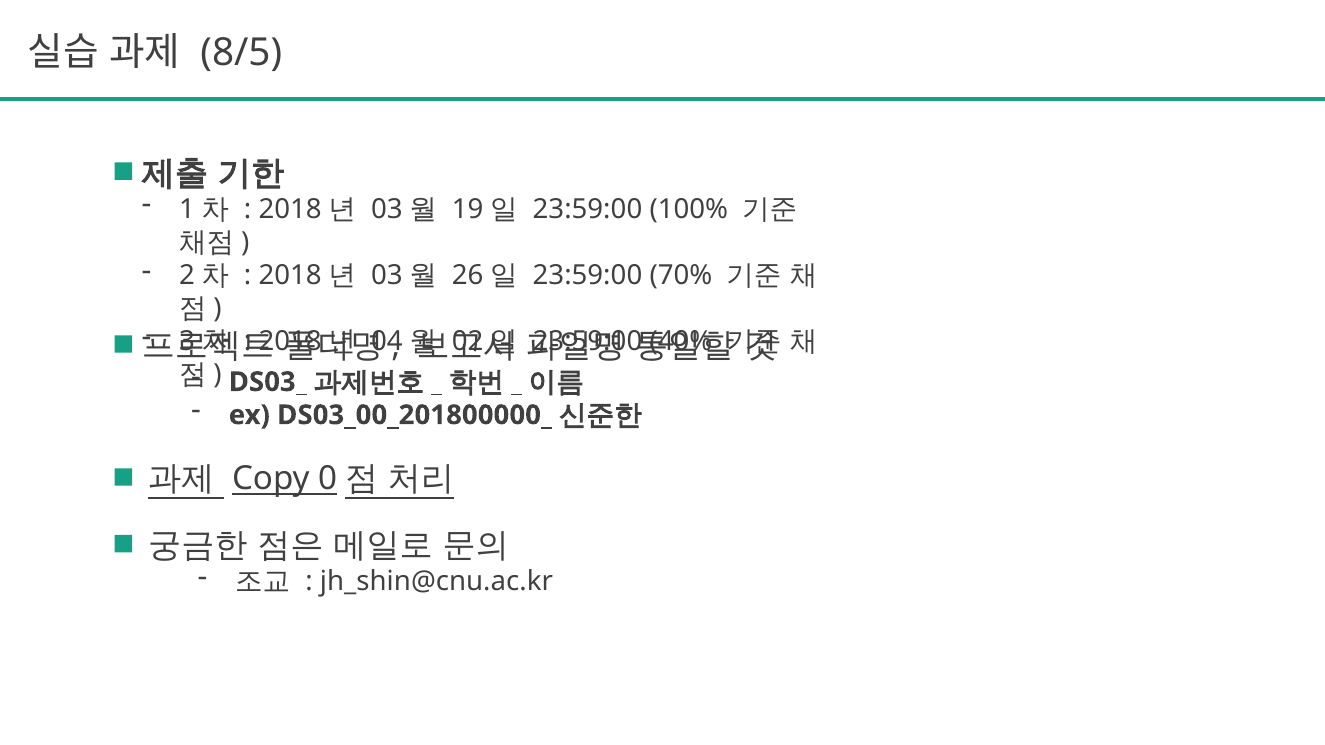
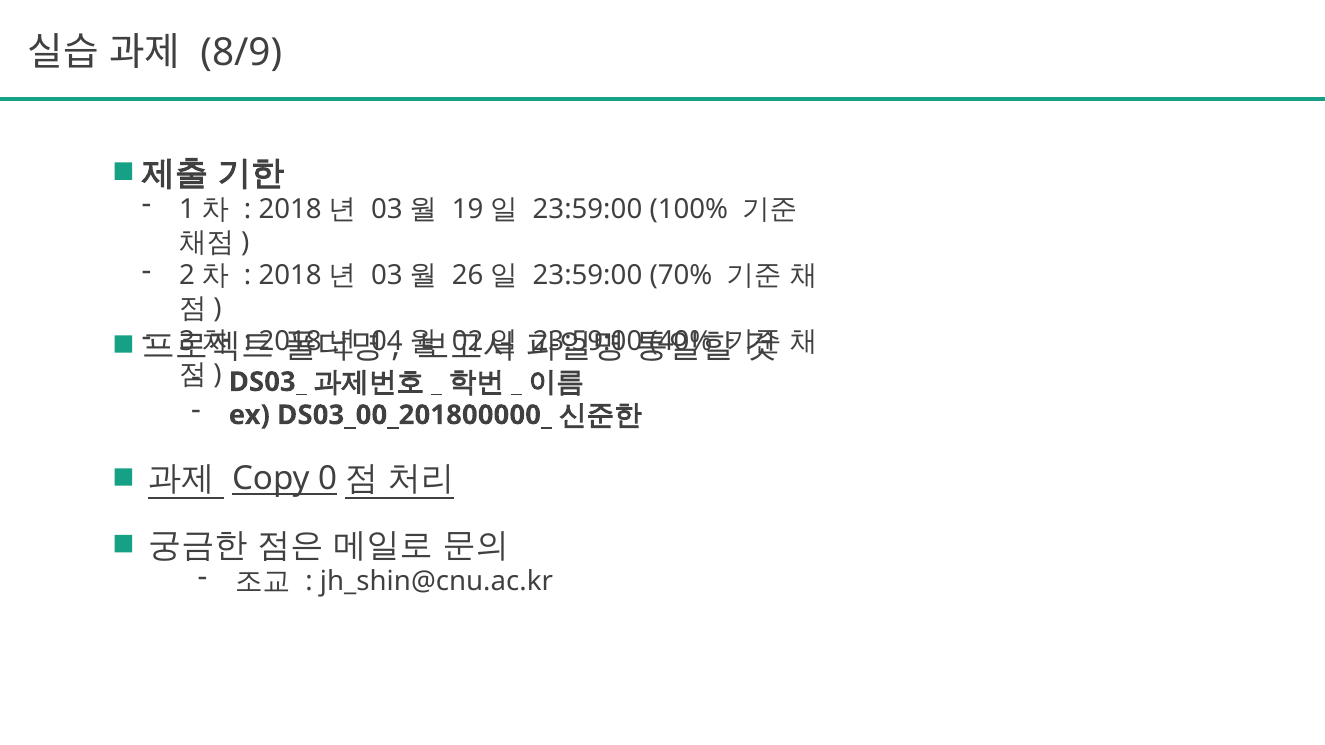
8/5: 8/5 -> 8/9 (241, 53)
